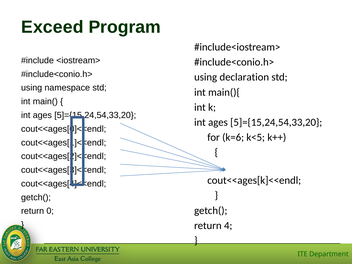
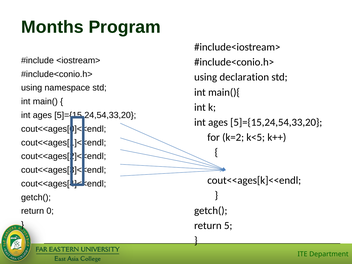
Exceed: Exceed -> Months (52, 27)
k=6: k=6 -> k=2 (233, 137)
4: 4 -> 5 (228, 226)
